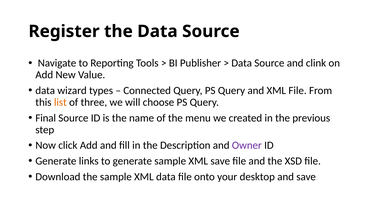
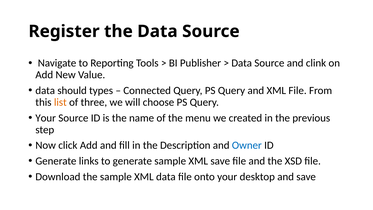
wizard: wizard -> should (72, 90)
Final: Final -> Your (46, 118)
Owner colour: purple -> blue (247, 145)
